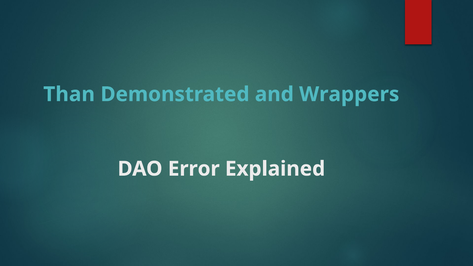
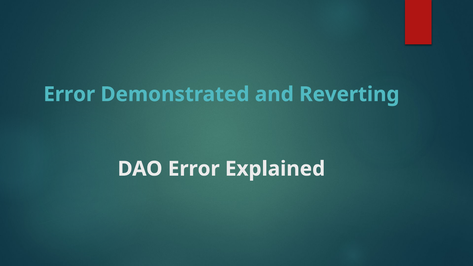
Than: Than -> Error (69, 94)
Wrappers: Wrappers -> Reverting (349, 94)
